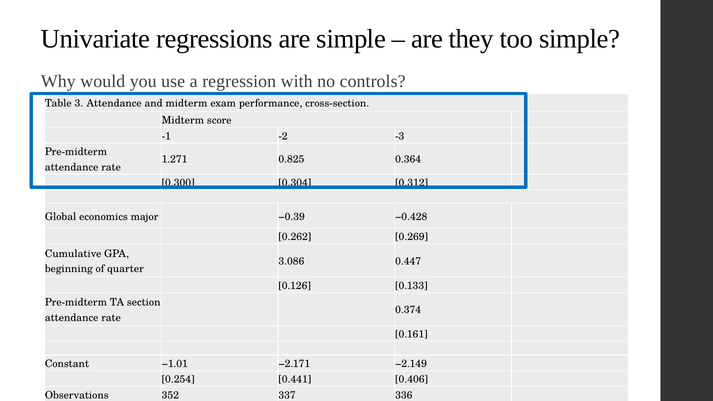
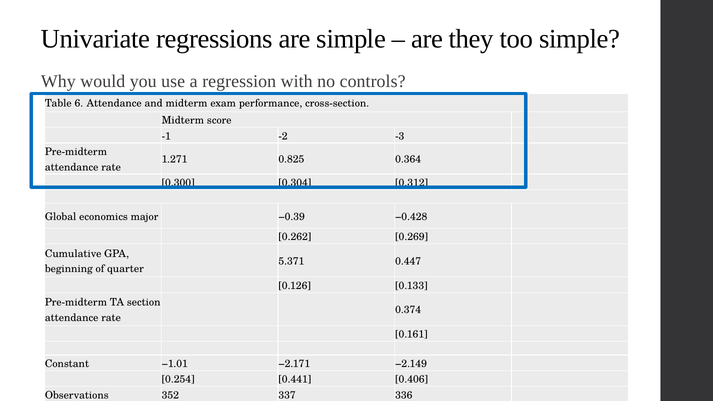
3: 3 -> 6 (79, 104)
3.086: 3.086 -> 5.371 (291, 261)
